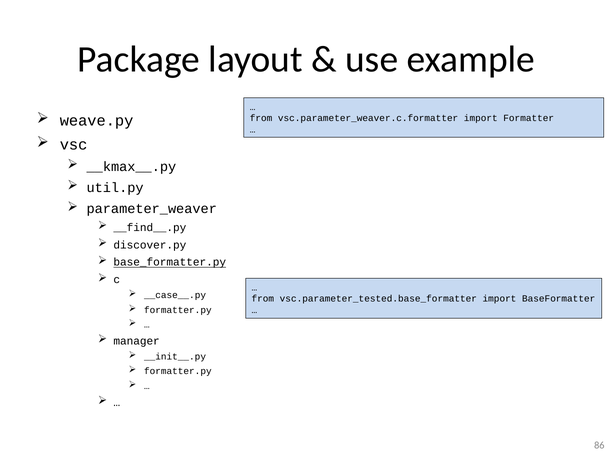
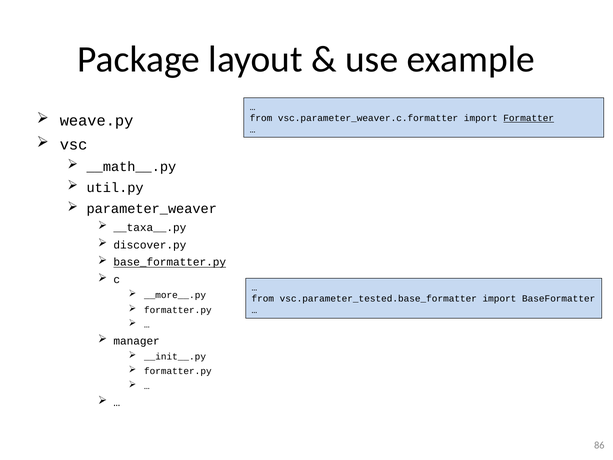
Formatter underline: none -> present (529, 118)
__kmax__.py: __kmax__.py -> __math__.py (131, 166)
__find__.py: __find__.py -> __taxa__.py (150, 227)
__case__.py: __case__.py -> __more__.py (175, 295)
